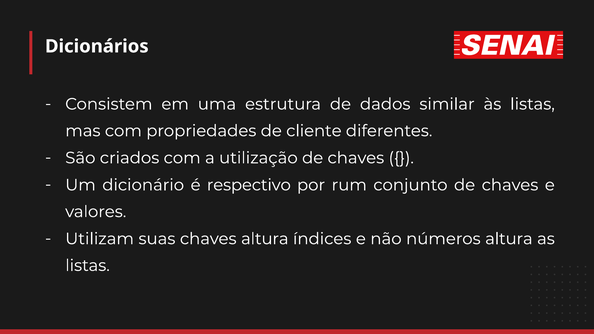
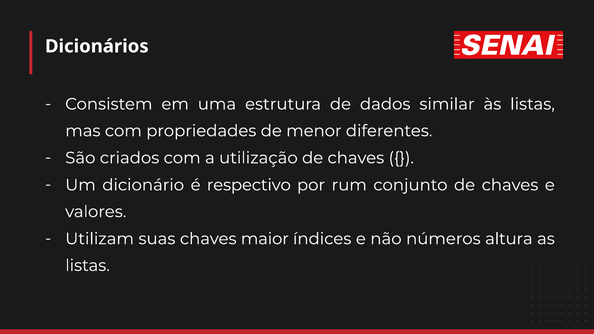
cliente: cliente -> menor (314, 131)
chaves altura: altura -> maior (265, 239)
